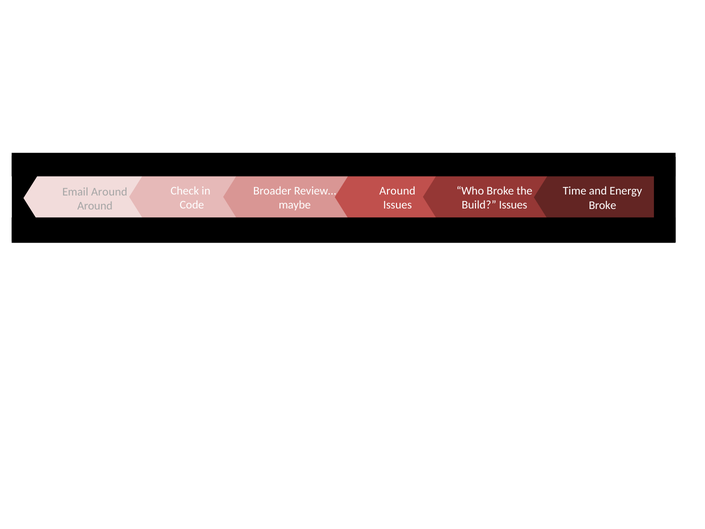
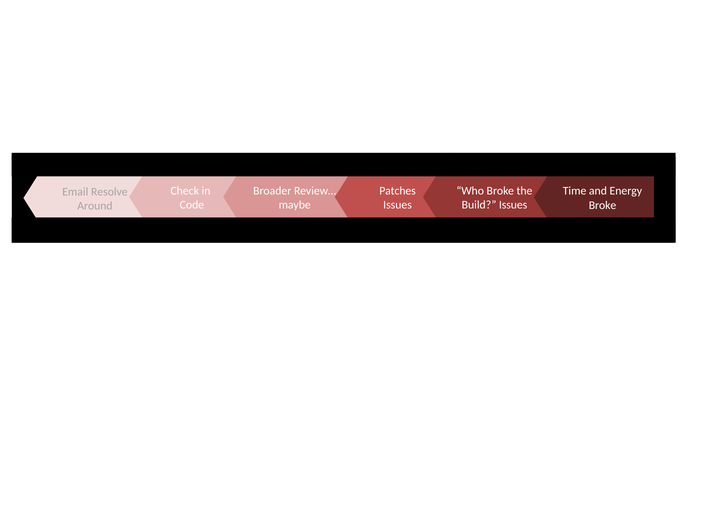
Around: Around -> Patches (398, 191)
Email Around: Around -> Resolve (109, 192)
